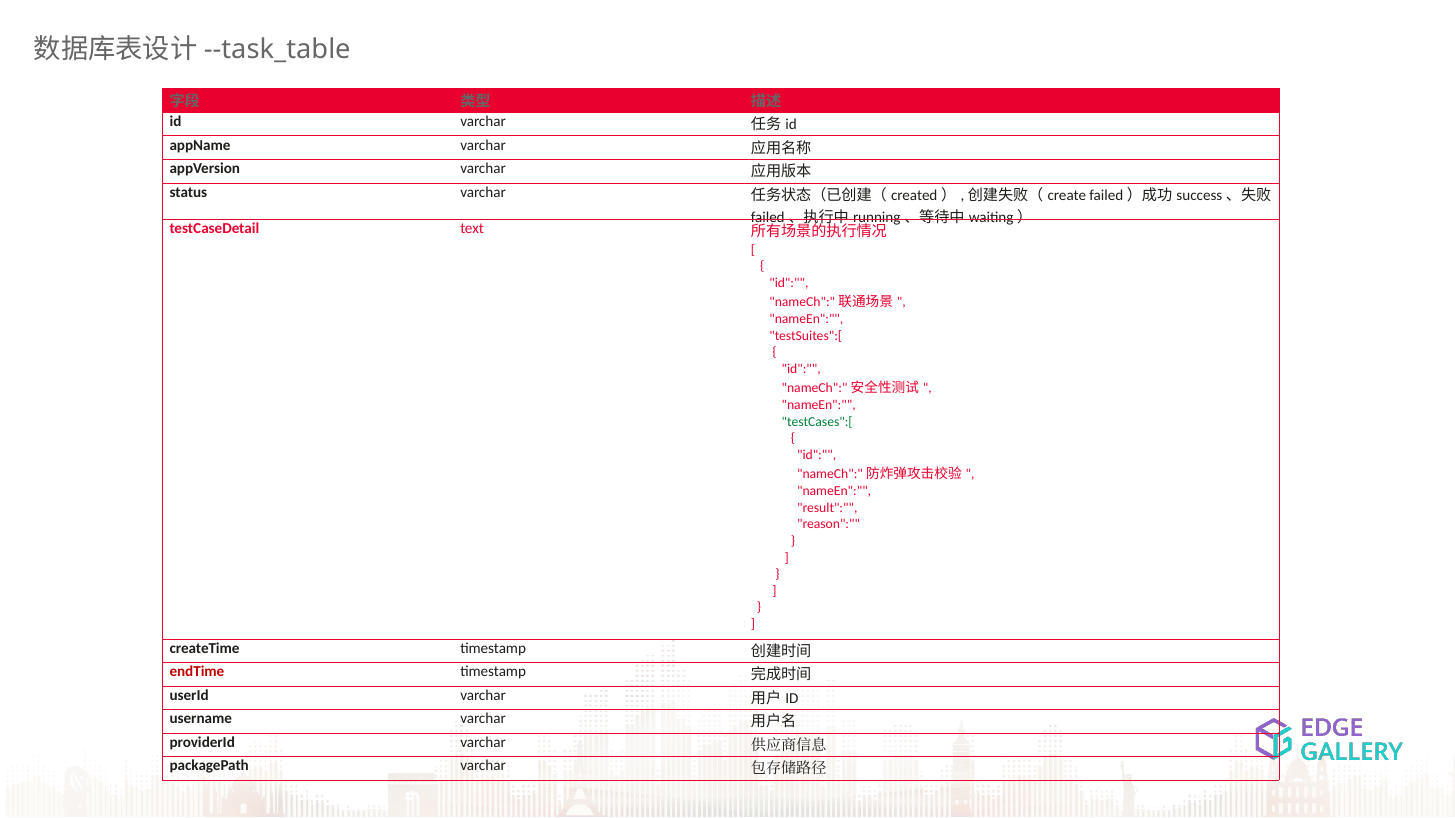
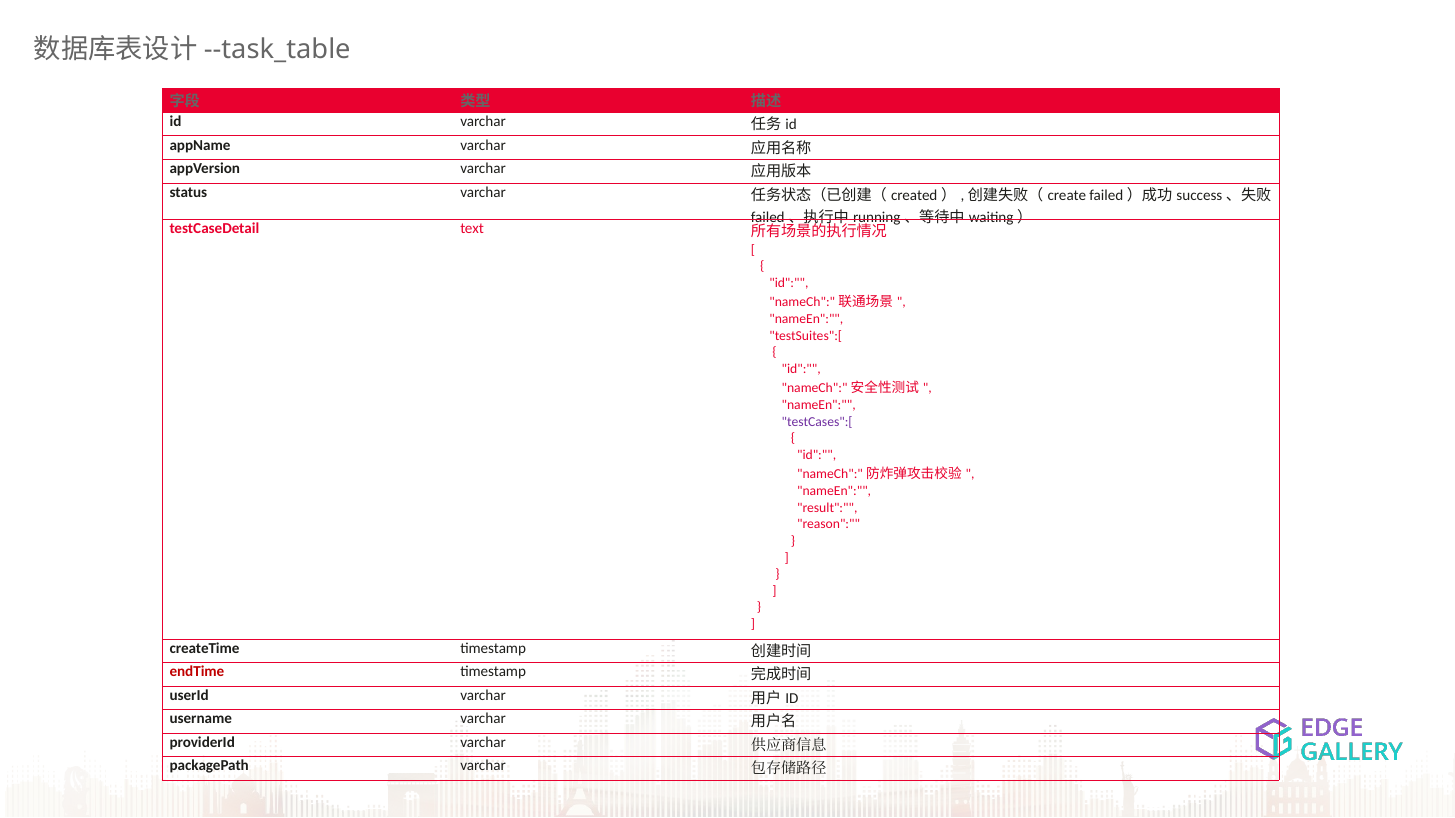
testCases":[ colour: green -> purple (817, 422)
